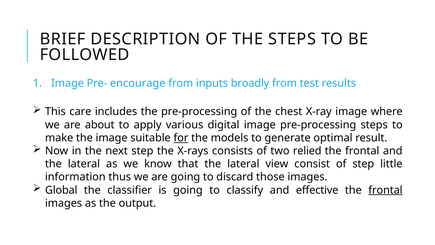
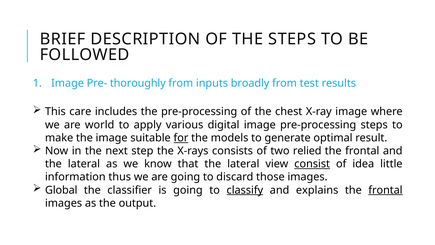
encourage: encourage -> thoroughly (138, 83)
about: about -> world (100, 125)
consist underline: none -> present (312, 164)
of step: step -> idea (363, 164)
classify underline: none -> present (245, 190)
effective: effective -> explains (317, 190)
